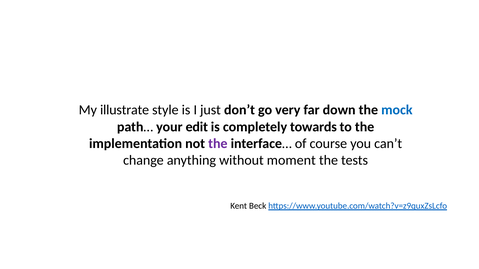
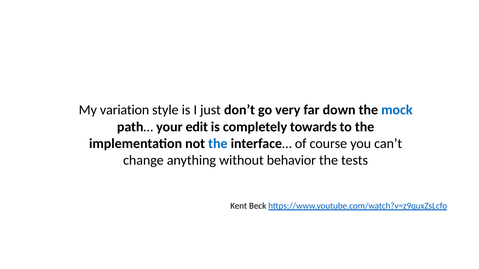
illustrate: illustrate -> variation (125, 110)
the colour: purple -> blue (218, 144)
moment: moment -> behavior (291, 160)
